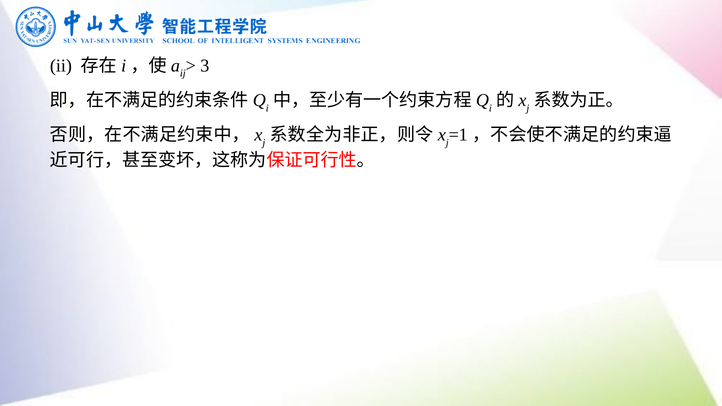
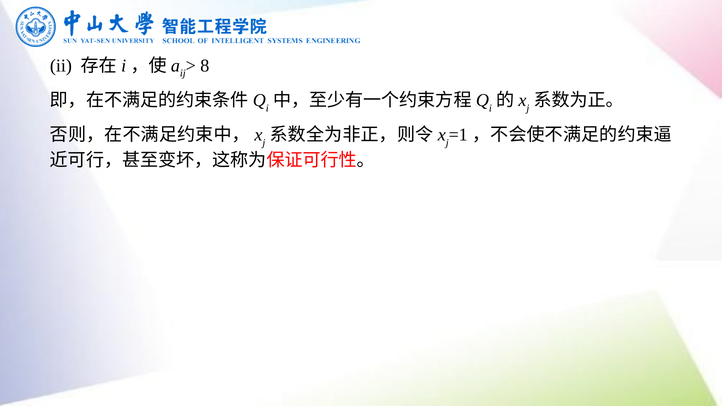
3: 3 -> 8 (205, 66)
